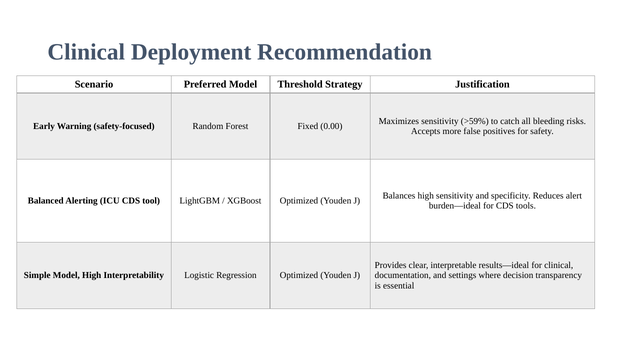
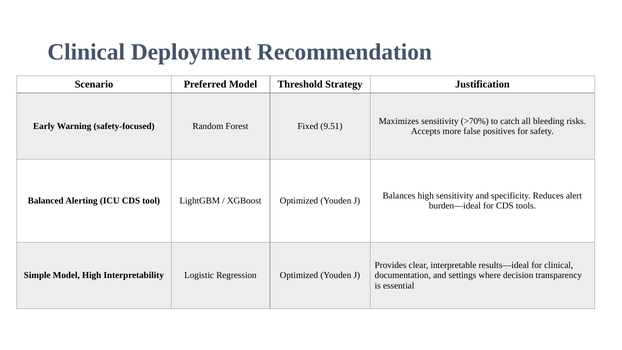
>59%: >59% -> >70% (475, 121)
0.00: 0.00 -> 9.51 (331, 126)
